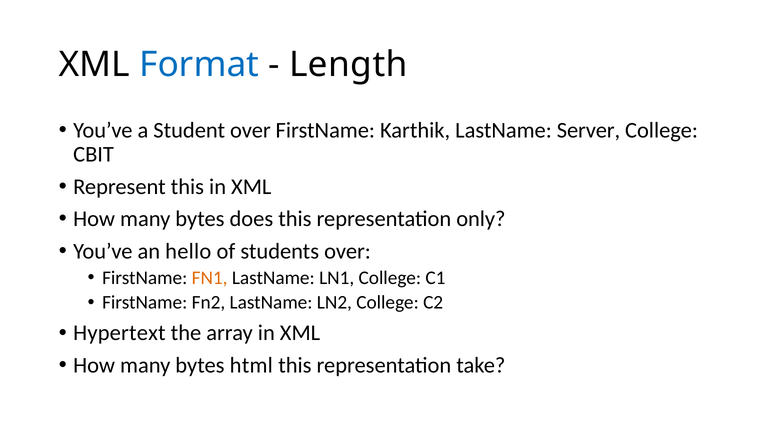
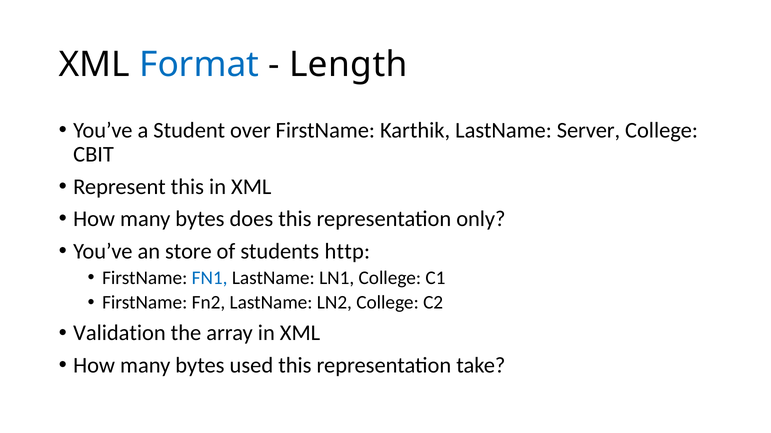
hello: hello -> store (188, 252)
students over: over -> http (347, 252)
FN1 colour: orange -> blue (210, 278)
Hypertext: Hypertext -> Validation (119, 334)
html: html -> used (251, 366)
